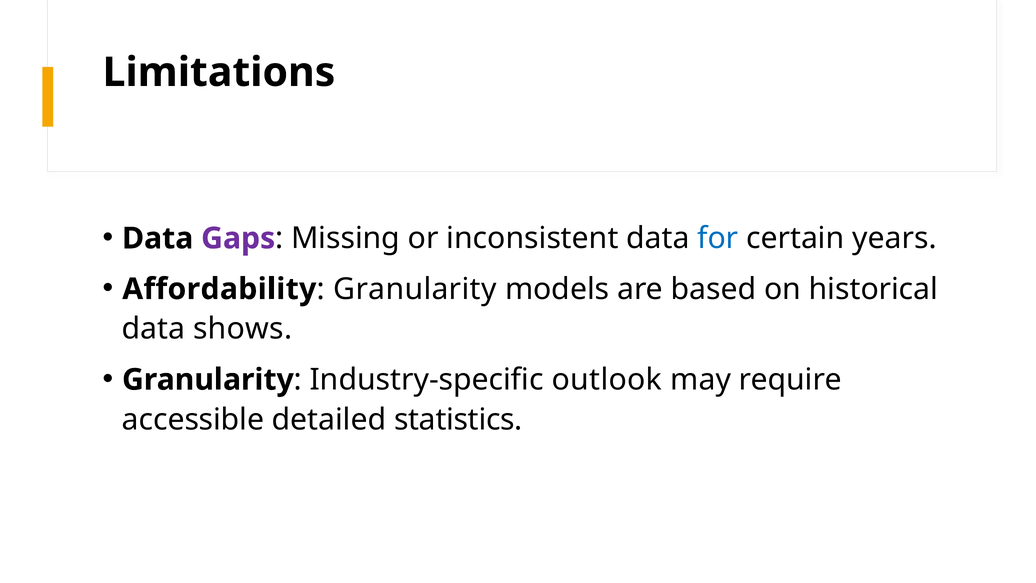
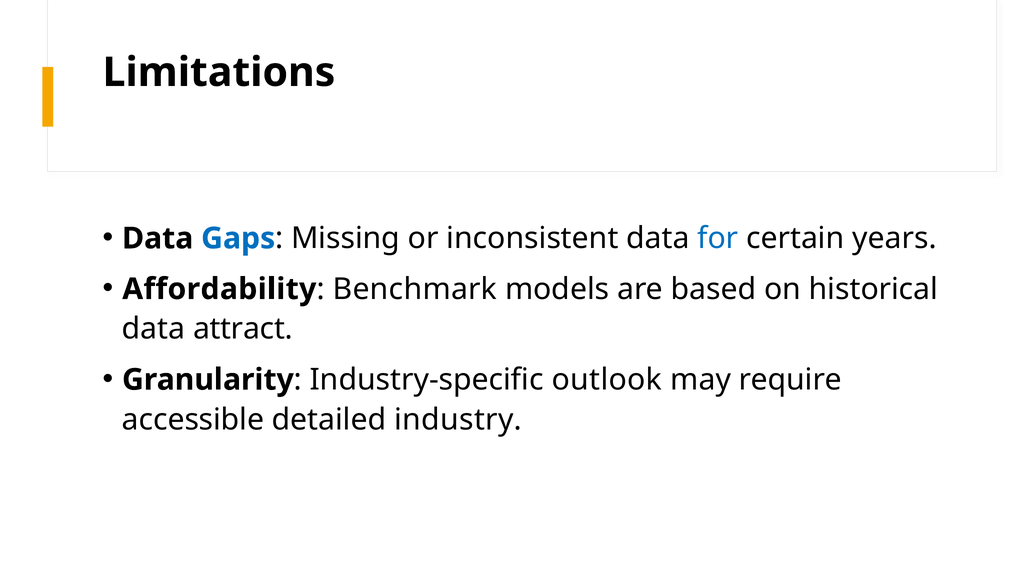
Gaps colour: purple -> blue (238, 238)
Granularity: Granularity -> Benchmark (415, 289)
shows: shows -> attract (243, 329)
statistics: statistics -> industry (458, 419)
